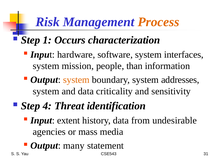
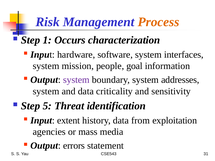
than: than -> goal (134, 66)
system colour: orange -> purple (76, 80)
4: 4 -> 5 (47, 106)
undesirable: undesirable -> exploitation (175, 121)
many: many -> errors (74, 146)
